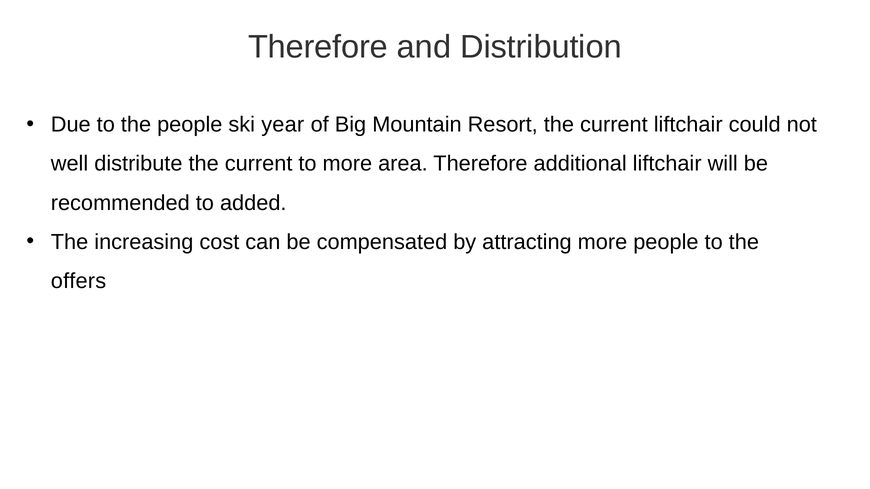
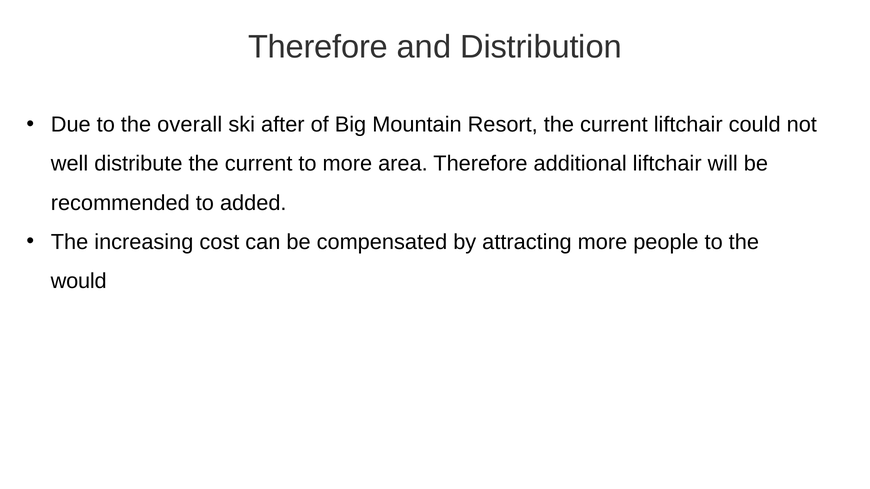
the people: people -> overall (190, 125)
year: year -> after (283, 125)
offers: offers -> would (79, 281)
